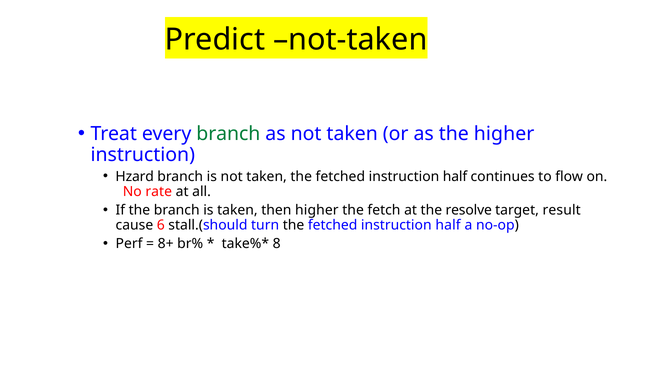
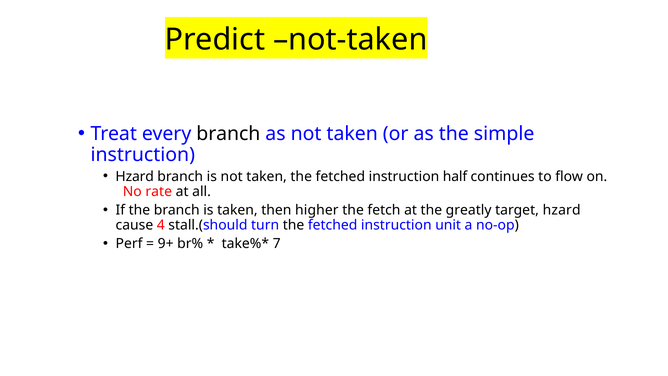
branch colour: green -> black (228, 134)
the higher: higher -> simple (504, 134)
resolve: resolve -> greatly (469, 210)
target result: result -> hzard (562, 210)
6: 6 -> 4 (161, 225)
half: half -> unit (448, 225)
8+: 8+ -> 9+ (166, 243)
8: 8 -> 7 (277, 243)
